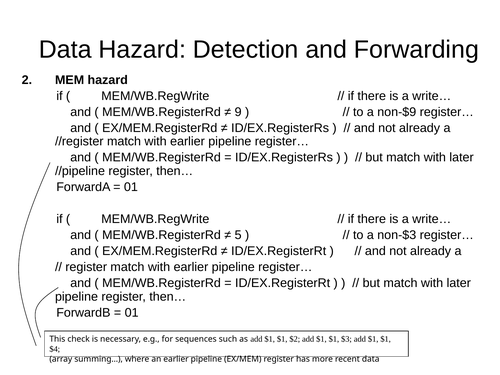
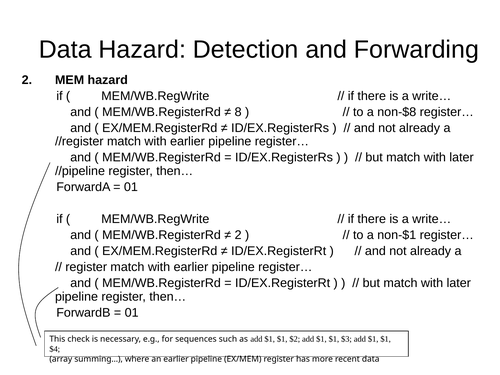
9: 9 -> 8 (238, 112)
non-$9: non-$9 -> non-$8 (397, 112)
5: 5 -> 2 (238, 235)
non-$3: non-$3 -> non-$1 (397, 235)
